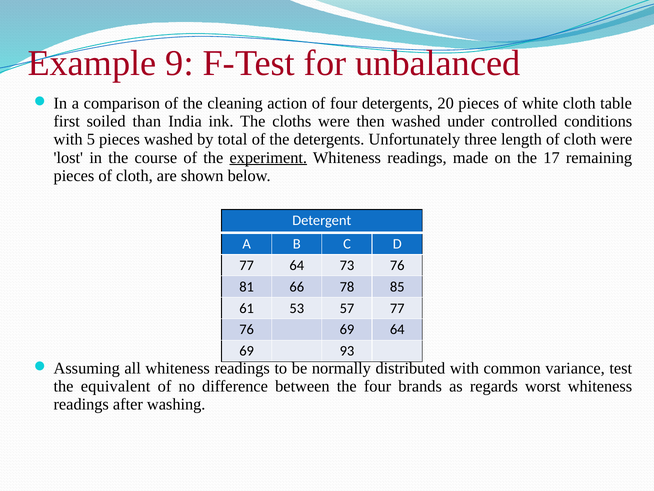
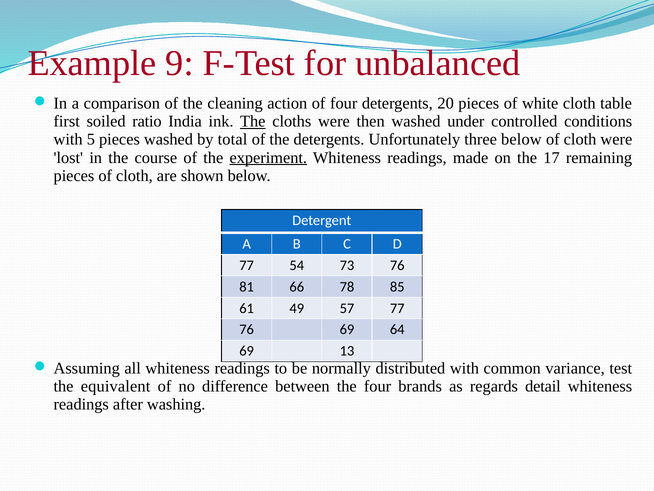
than: than -> ratio (147, 121)
The underline: none -> present (253, 121)
three length: length -> below (521, 139)
77 64: 64 -> 54 (297, 265)
53: 53 -> 49 (297, 308)
93: 93 -> 13 (347, 351)
worst: worst -> detail (543, 386)
